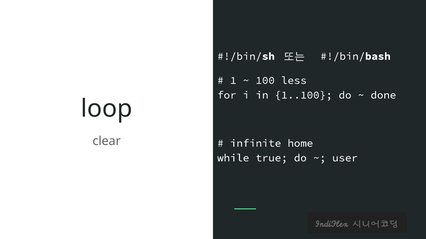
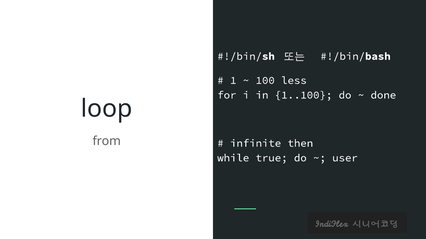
clear: clear -> from (107, 142)
home: home -> then (300, 144)
